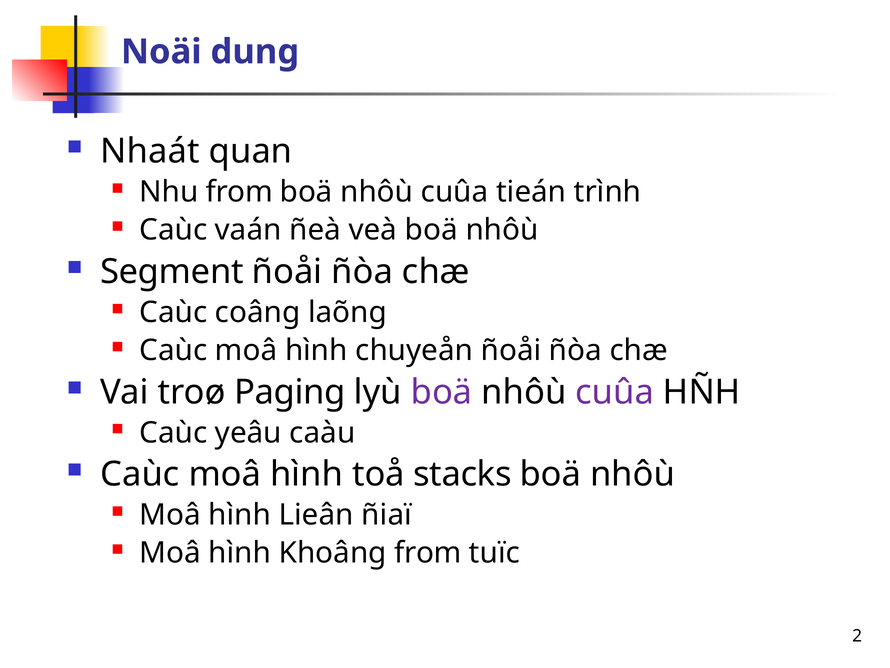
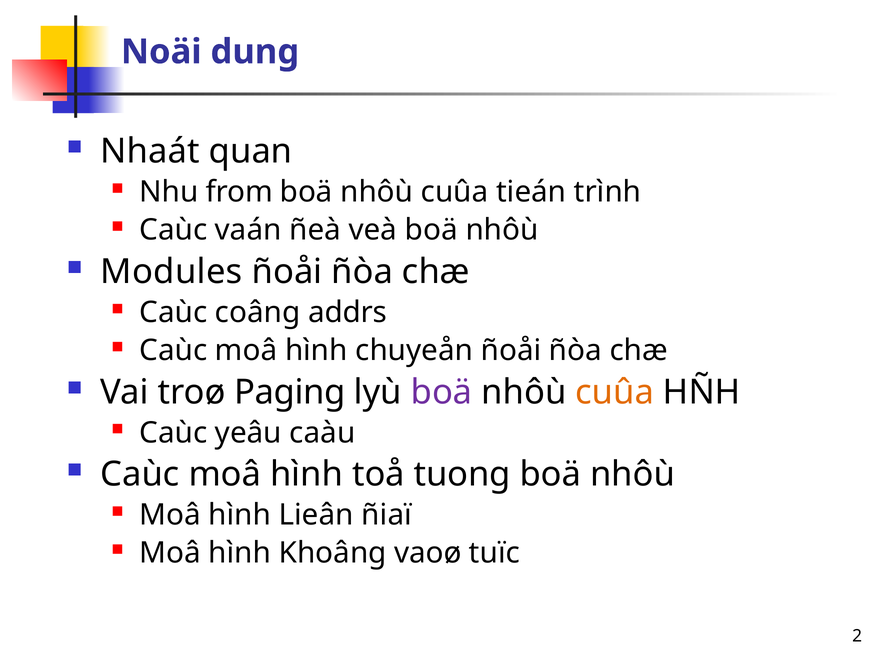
Segment: Segment -> Modules (171, 272)
laõng: laõng -> addrs (348, 312)
cuûa colour: purple -> orange (615, 392)
stacks: stacks -> tuong (462, 474)
Khoâng from: from -> vaoø (428, 553)
